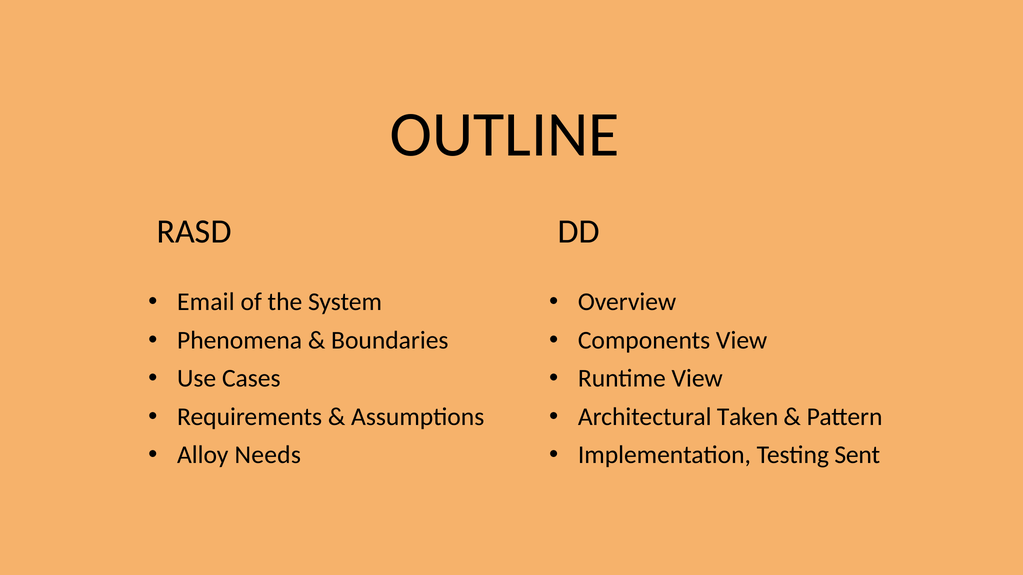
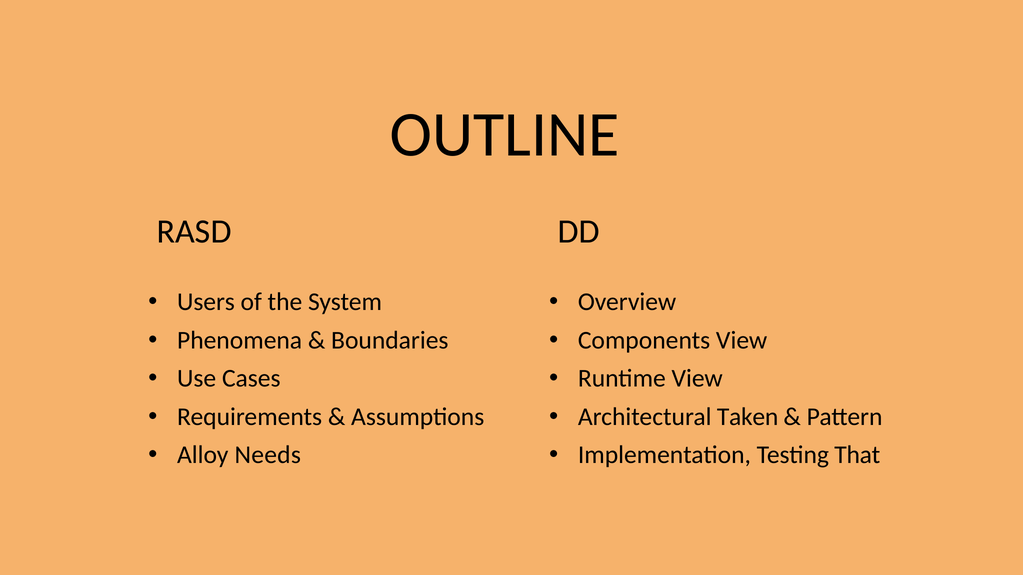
Email: Email -> Users (206, 302)
Sent: Sent -> That (857, 455)
